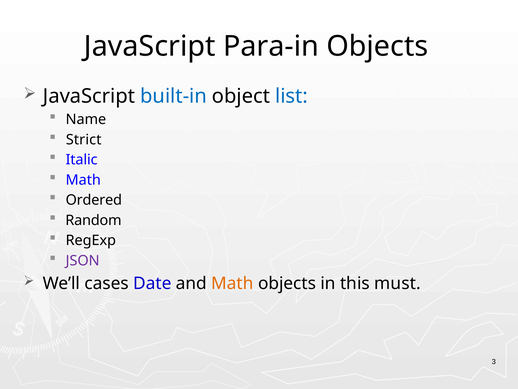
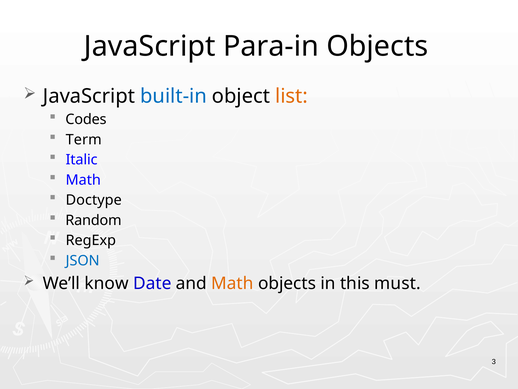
list colour: blue -> orange (292, 96)
Name: Name -> Codes (86, 119)
Strict: Strict -> Term (84, 139)
Ordered: Ordered -> Doctype (94, 200)
JSON colour: purple -> blue (83, 260)
cases: cases -> know (107, 283)
